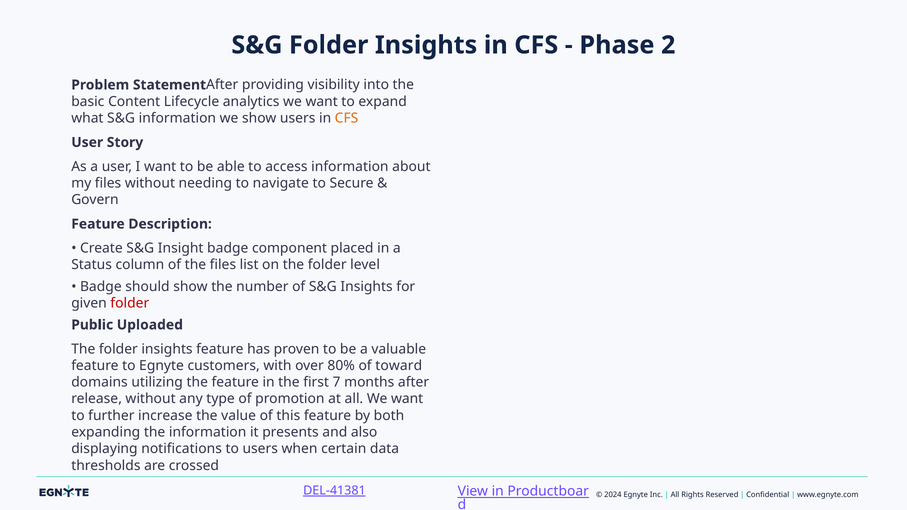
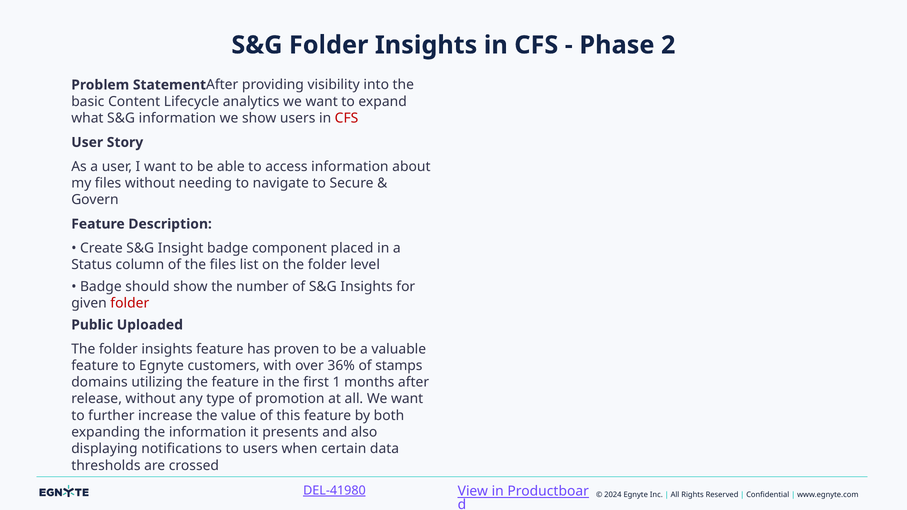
CFS colour: orange -> red (347, 118)
80%: 80% -> 36% (341, 366)
toward: toward -> stamps (399, 366)
7: 7 -> 1 (337, 382)
DEL-41381: DEL-41381 -> DEL-41980 (334, 491)
